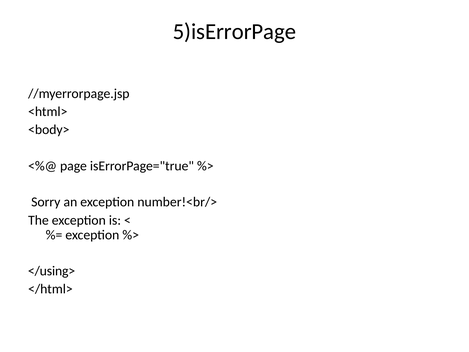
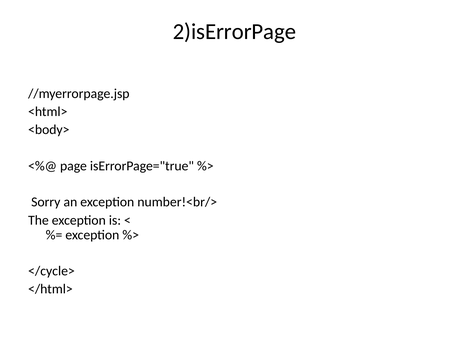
5)isErrorPage: 5)isErrorPage -> 2)isErrorPage (234, 32)
</using>: </using> -> </cycle> (51, 271)
